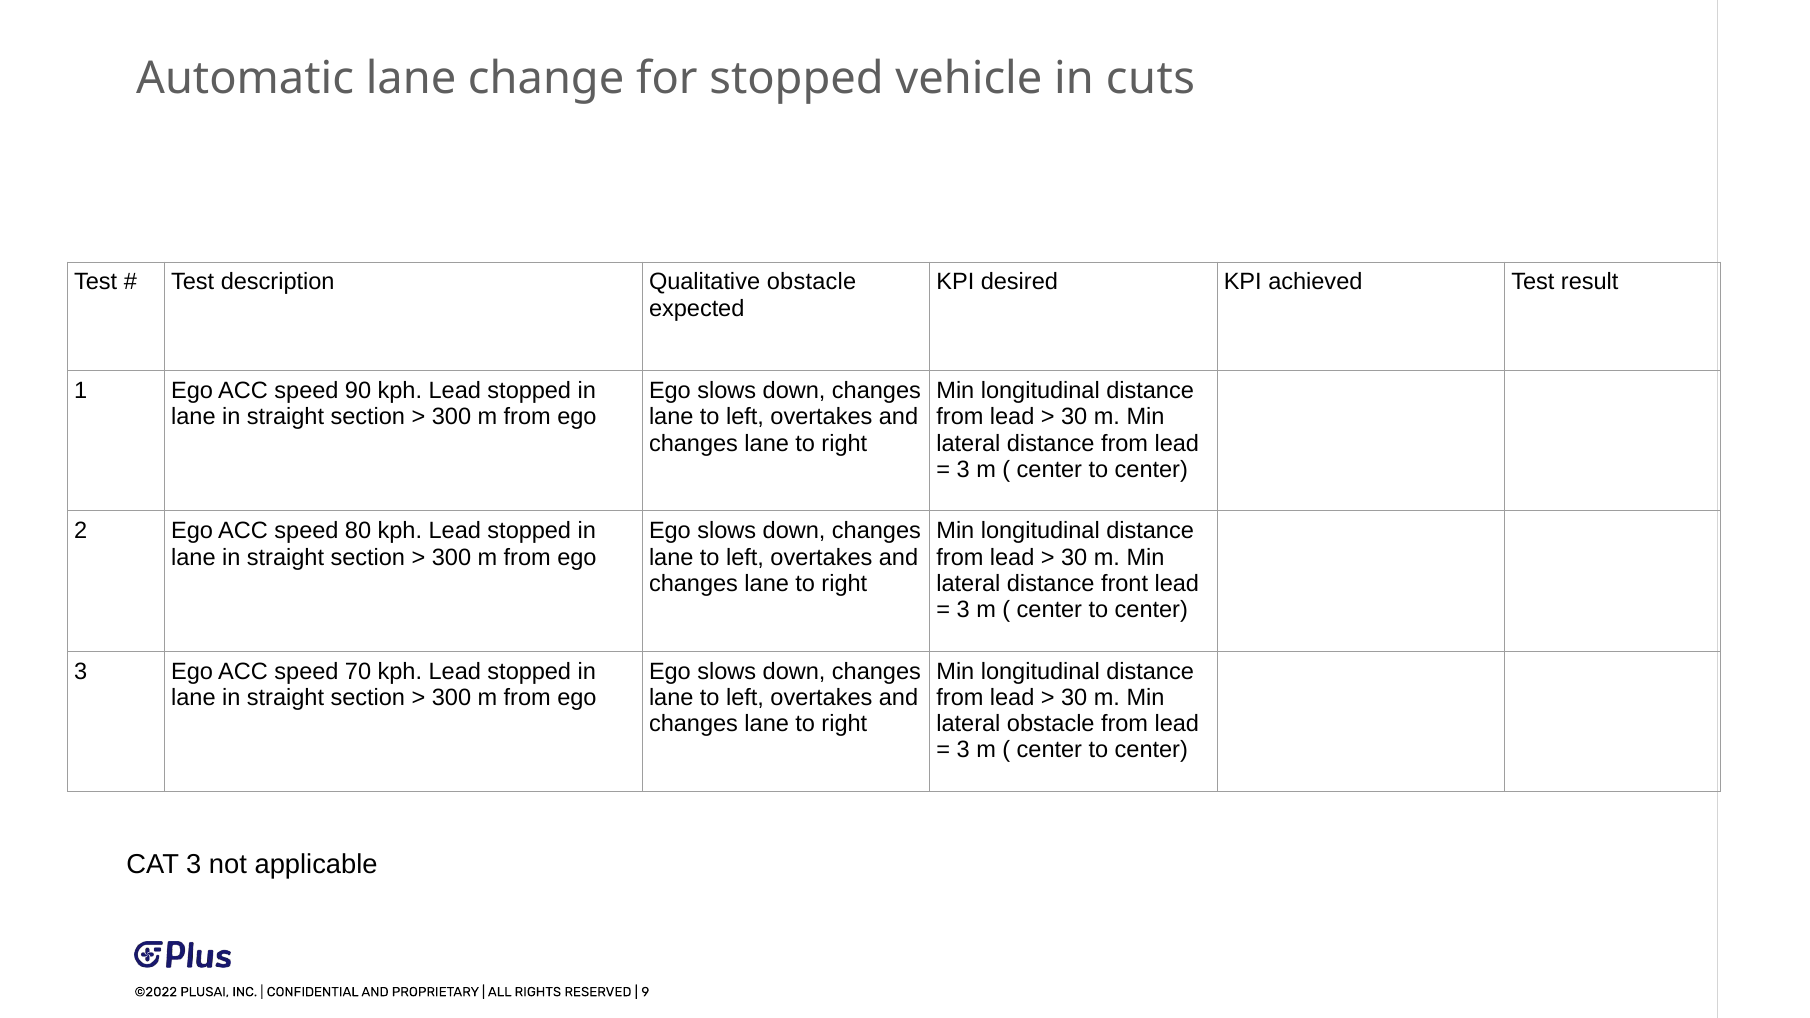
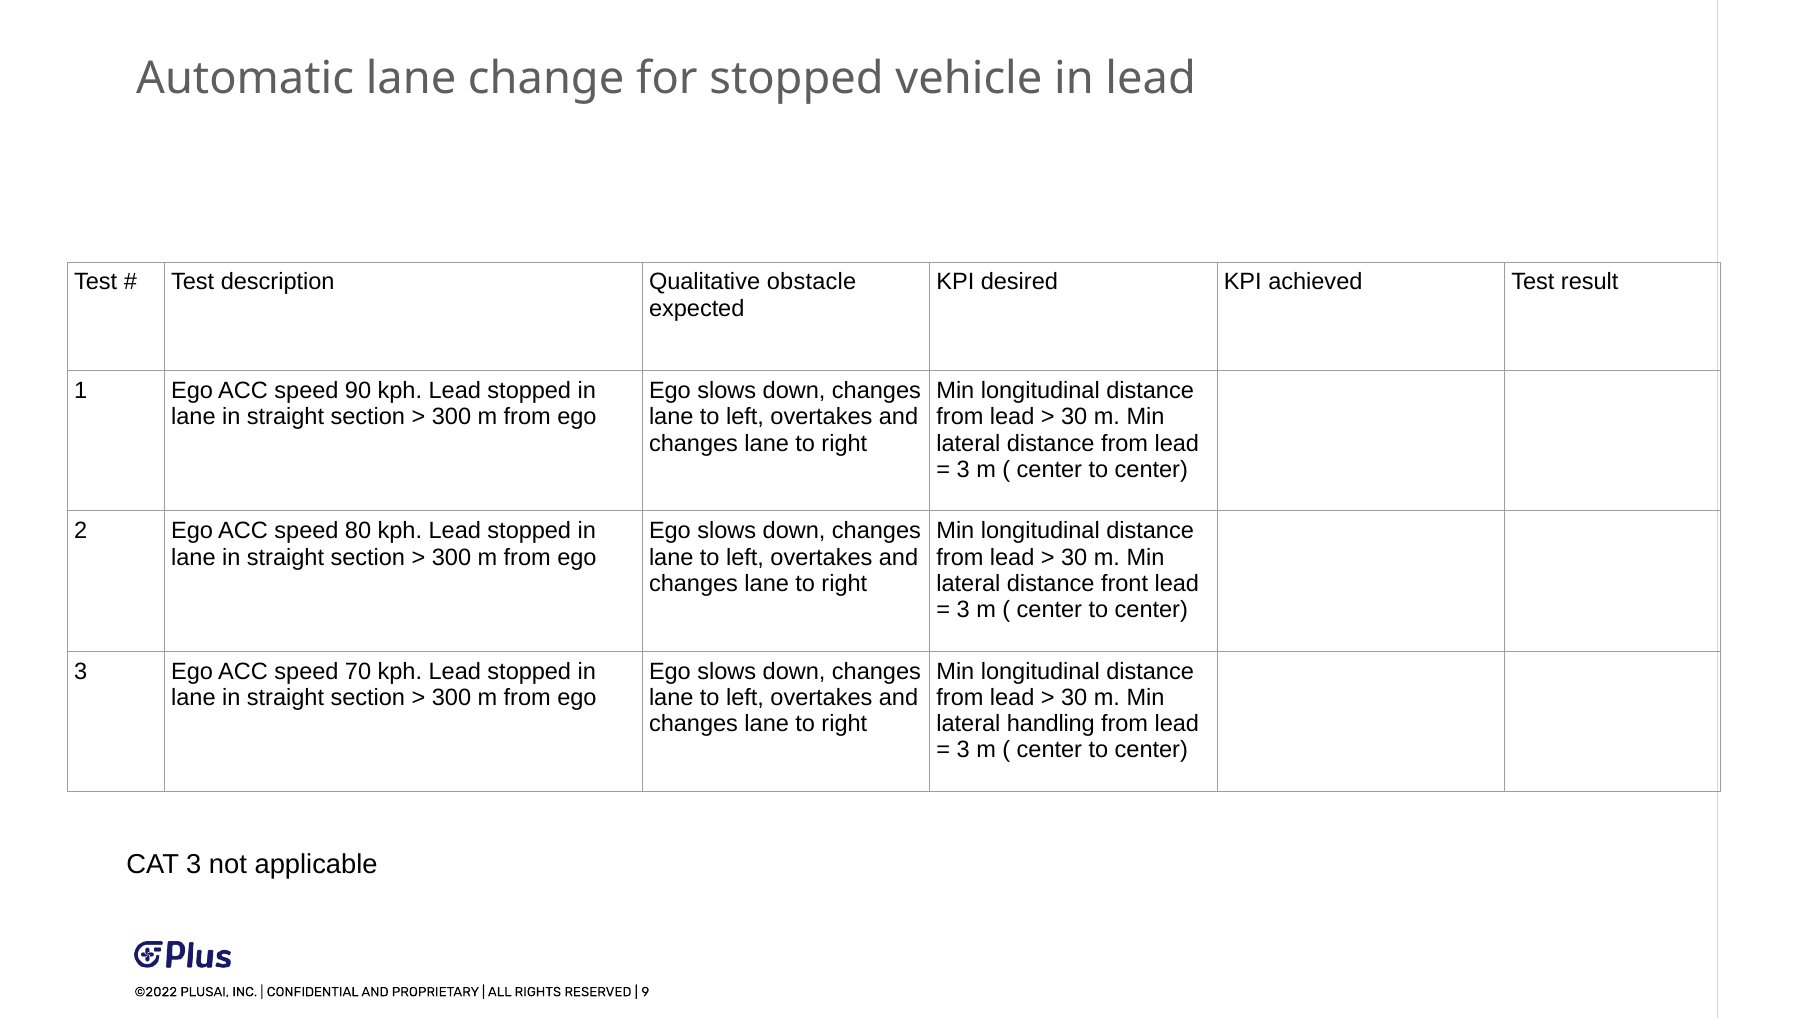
in cuts: cuts -> lead (1151, 79)
lateral obstacle: obstacle -> handling (1051, 724)
